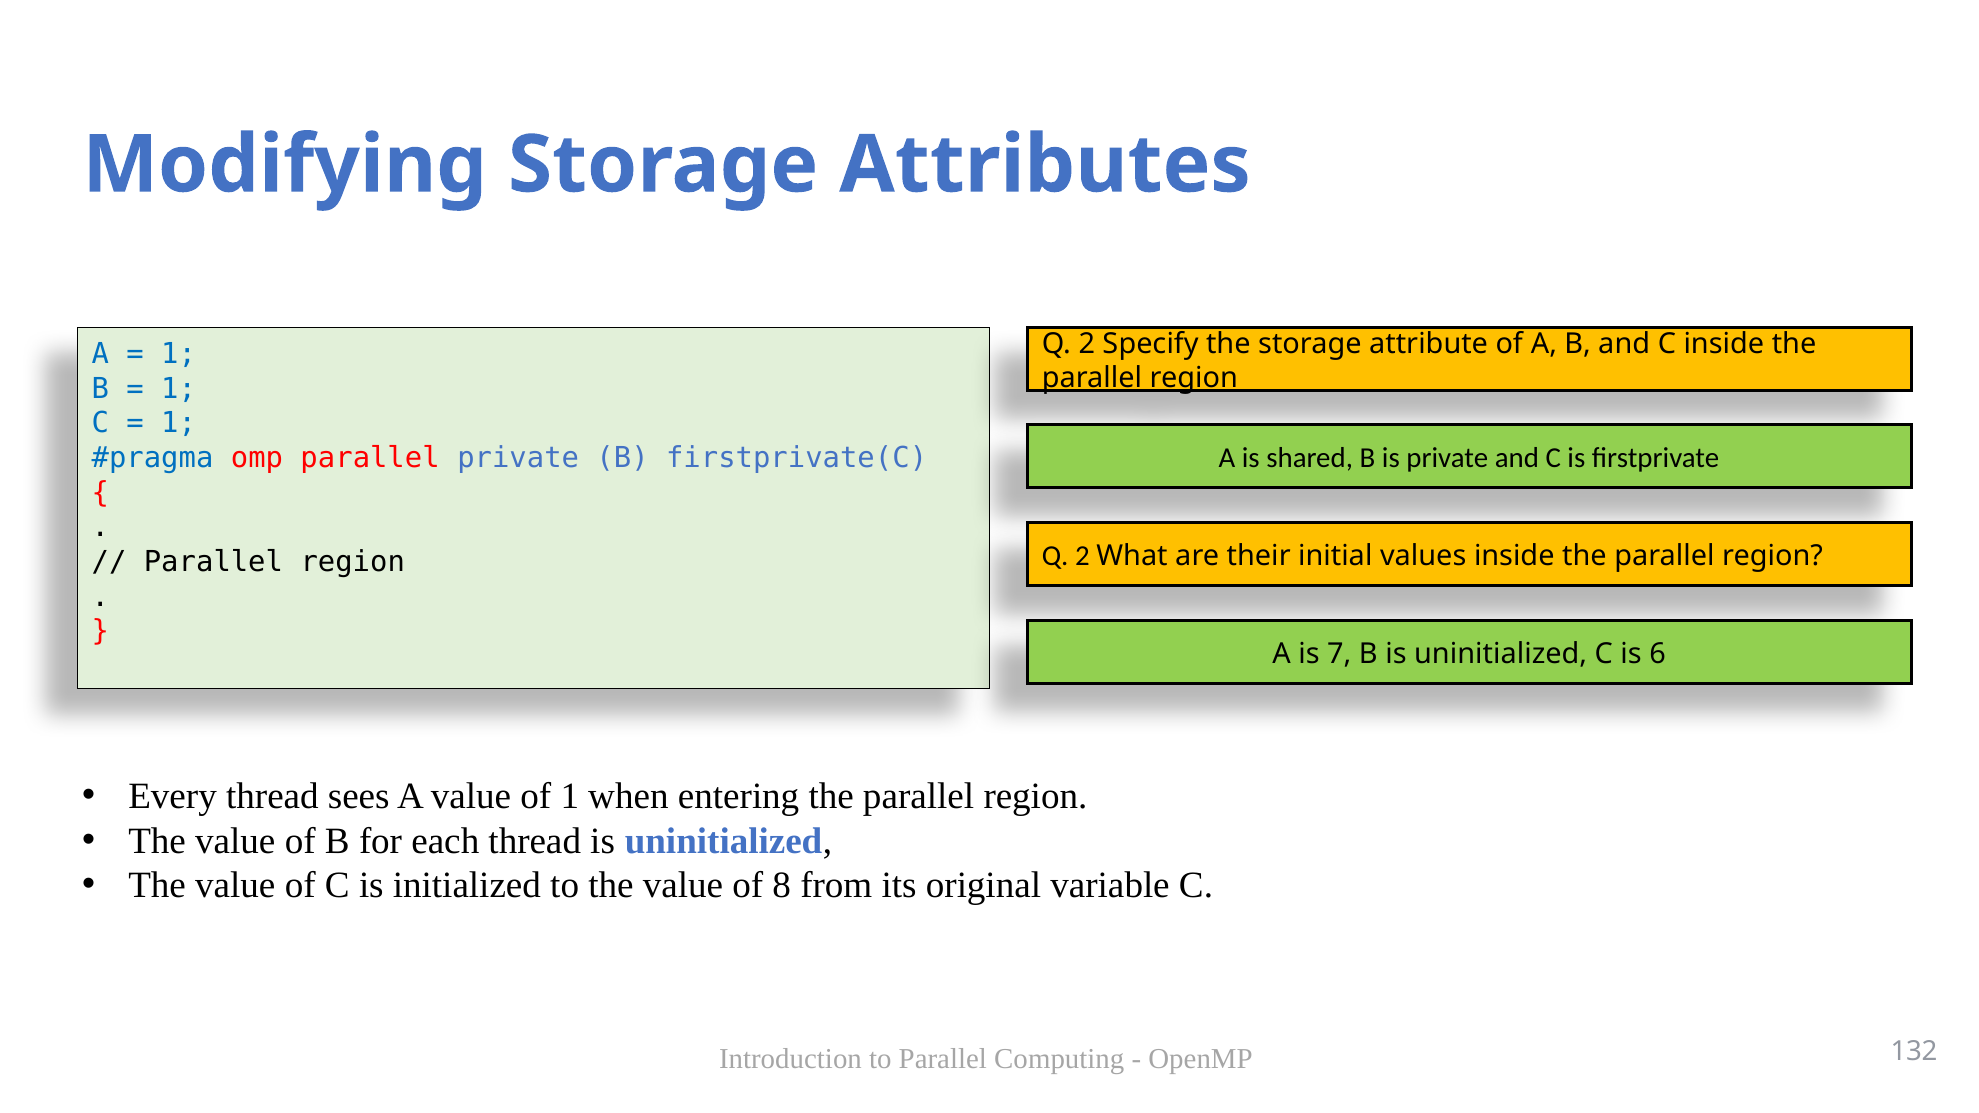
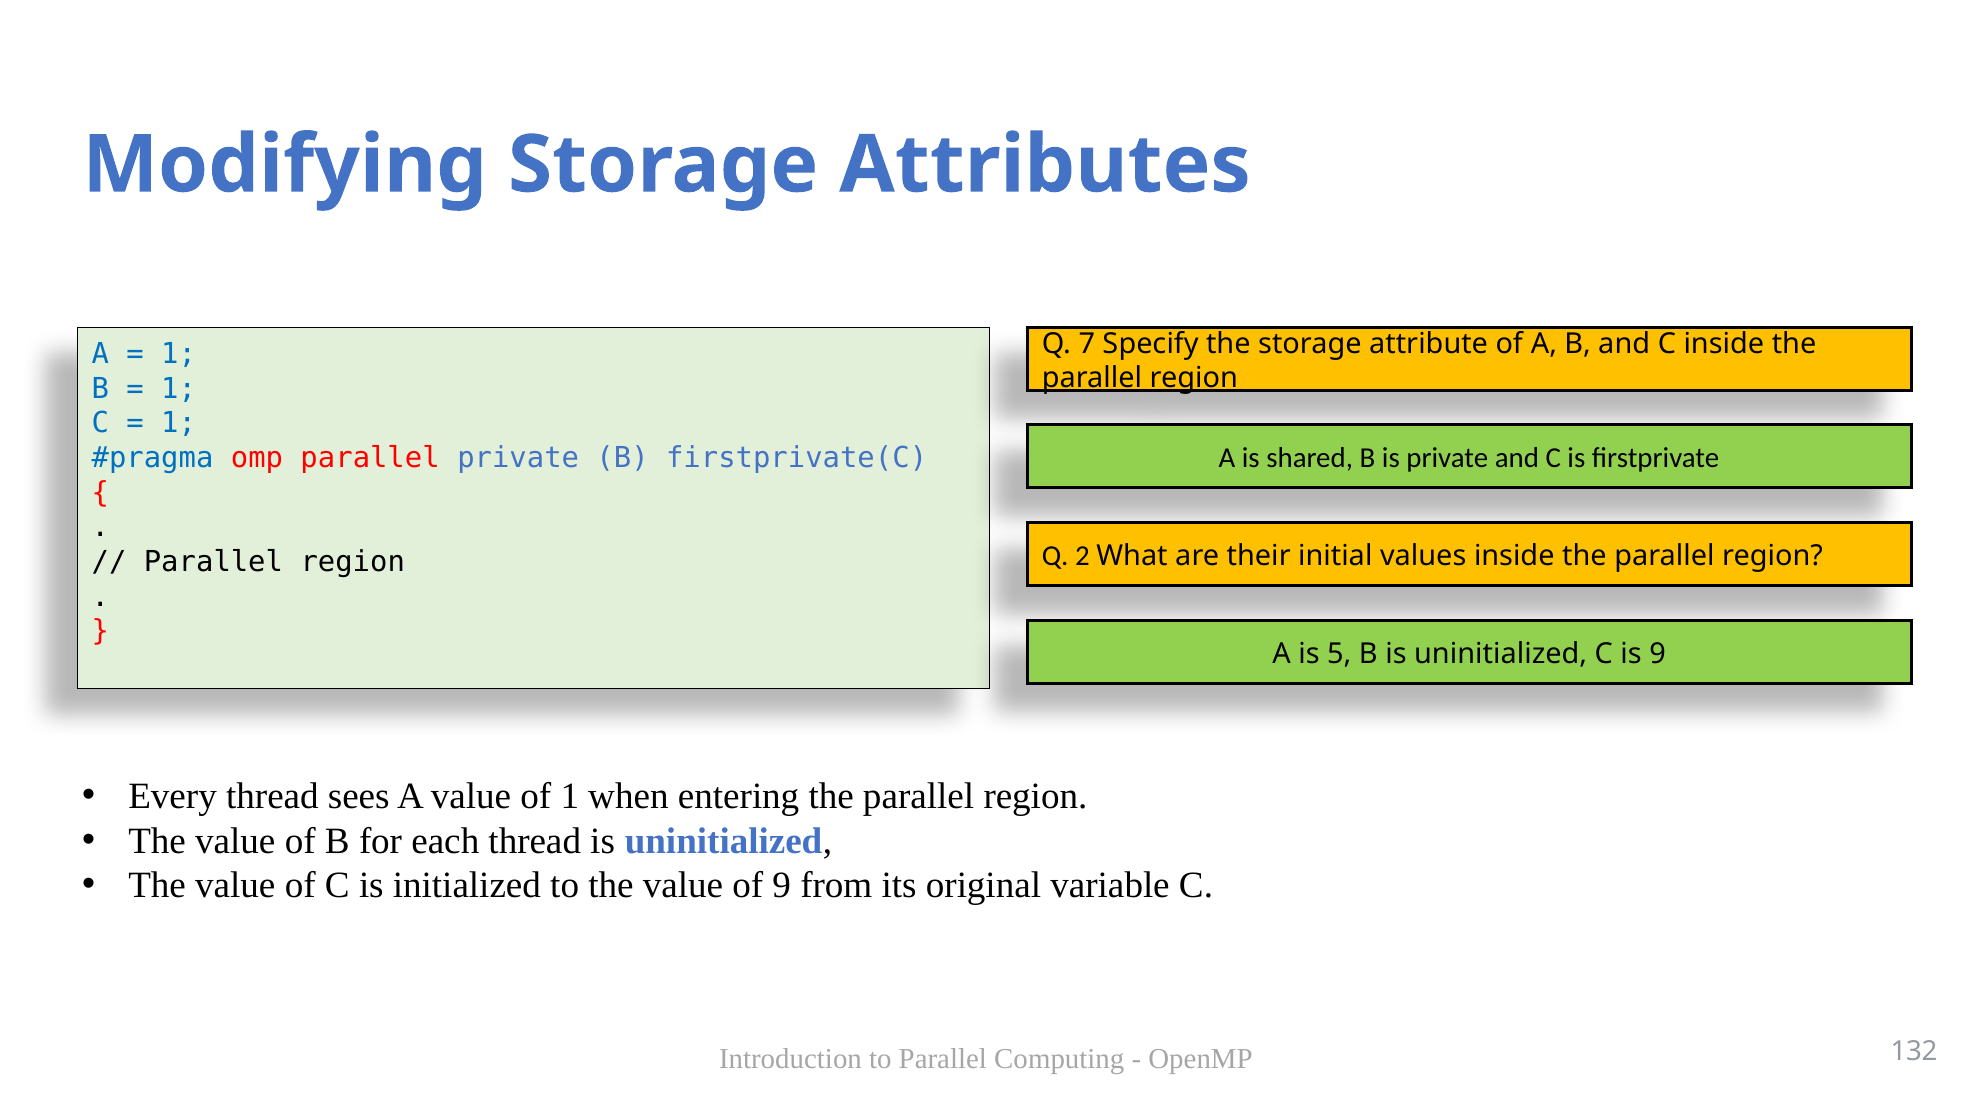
2: 2 -> 7 (1087, 344)
7: 7 -> 5 (1339, 654)
is 6: 6 -> 9 (1658, 654)
of 8: 8 -> 9 (782, 886)
